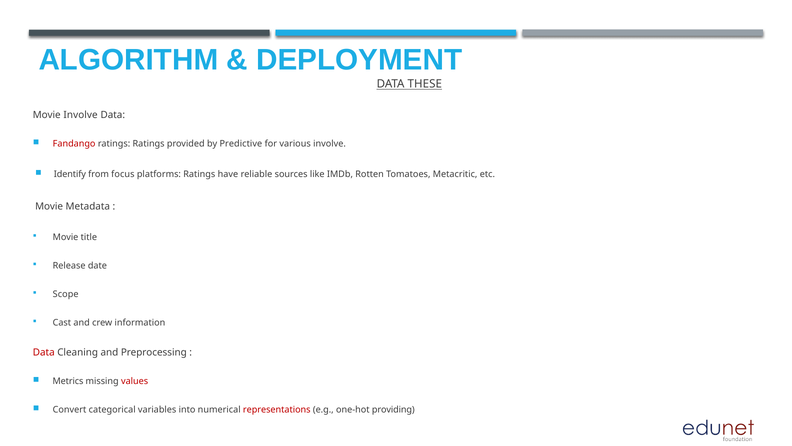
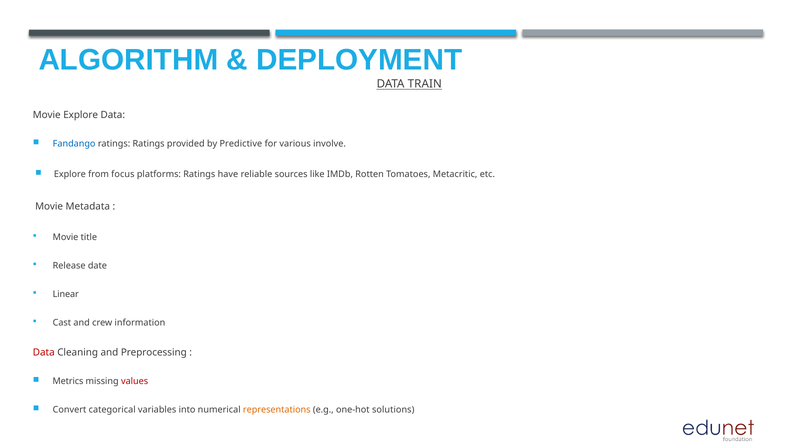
THESE: THESE -> TRAIN (425, 84)
Movie Involve: Involve -> Explore (81, 115)
Fandango colour: red -> blue (74, 144)
Identify: Identify -> Explore (70, 174)
Scope: Scope -> Linear (66, 294)
representations colour: red -> orange (277, 409)
providing: providing -> solutions (393, 409)
